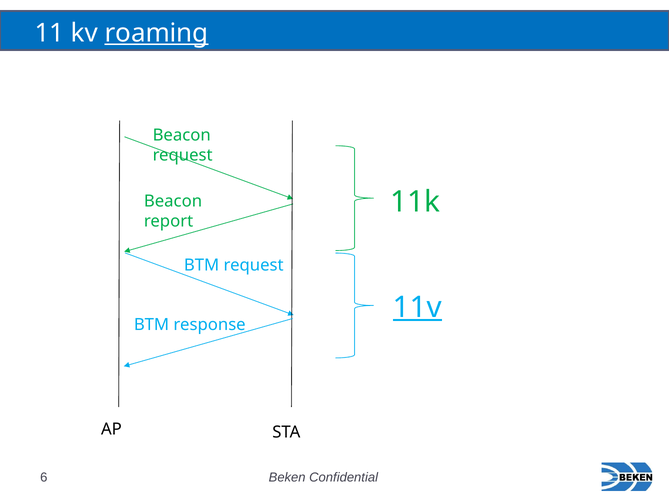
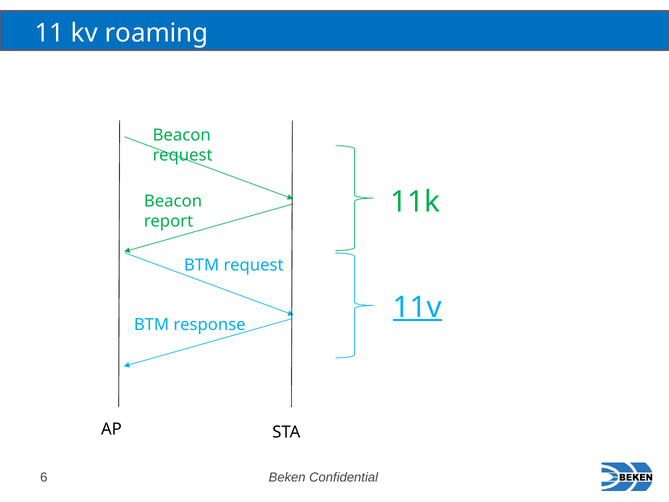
roaming underline: present -> none (157, 33)
